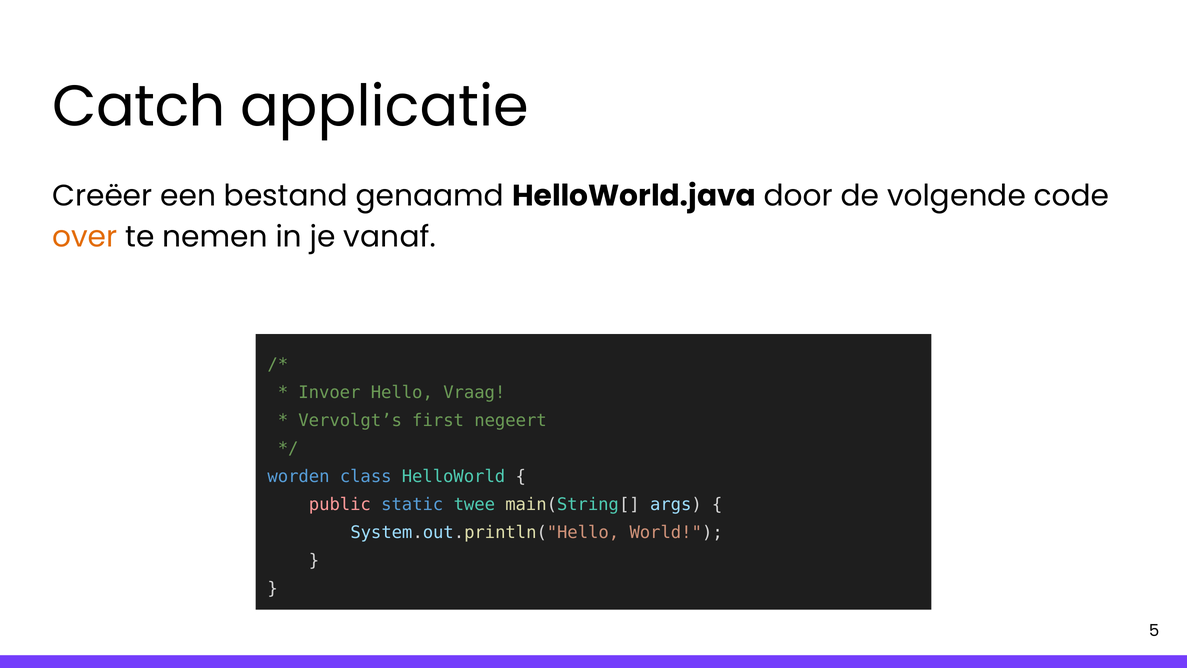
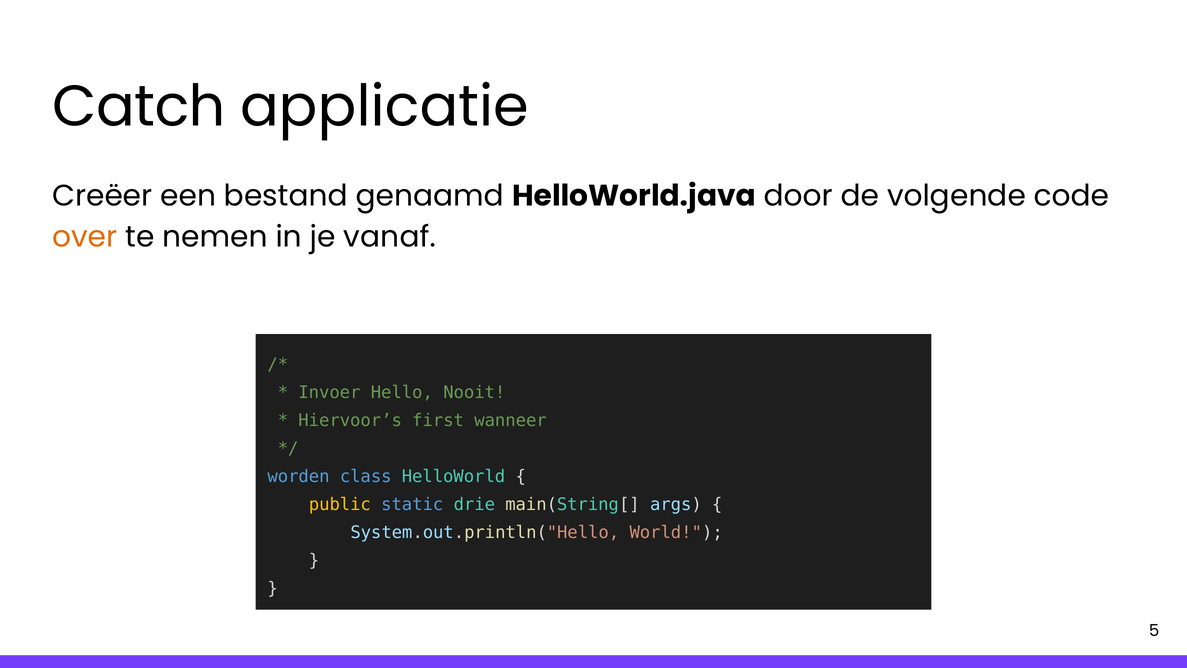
Vraag: Vraag -> Nooit (474, 393)
Vervolgt’s: Vervolgt’s -> Hiervoor’s (350, 421)
negeert: negeert -> wanneer (511, 421)
public colour: pink -> yellow (340, 505)
twee: twee -> drie (474, 505)
